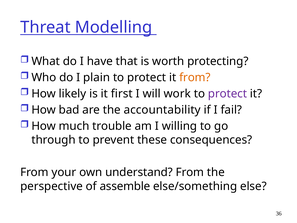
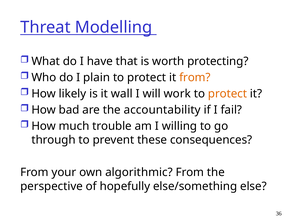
first: first -> wall (122, 94)
protect colour: purple -> orange (227, 94)
understand: understand -> algorithmic (139, 172)
assemble: assemble -> hopefully (125, 186)
